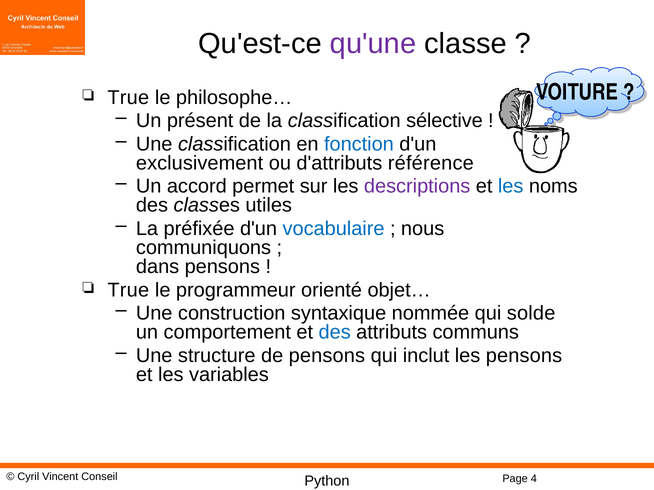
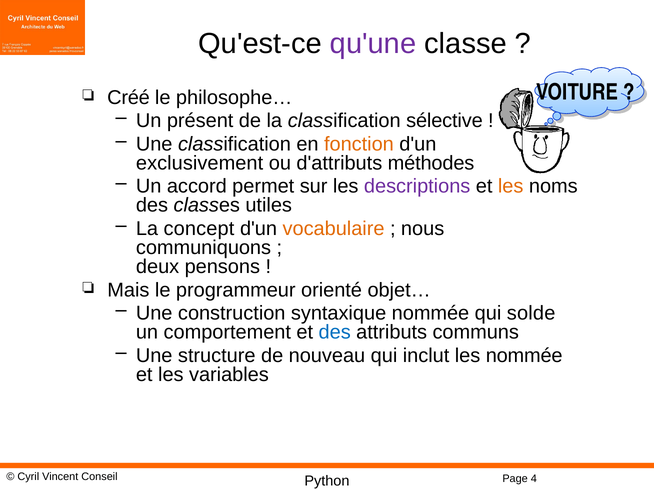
True: True -> Créé (128, 98)
fonction colour: blue -> orange (359, 144)
référence: référence -> méthodes (431, 163)
les colour: blue -> orange (511, 186)
préfixée: préfixée -> concept (199, 229)
vocabulaire colour: blue -> orange (334, 229)
dans: dans -> deux (158, 267)
True: True -> Mais (128, 290)
de pensons: pensons -> nouveau (327, 356)
les pensons: pensons -> nommée (524, 356)
